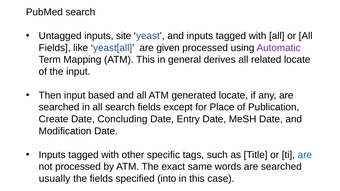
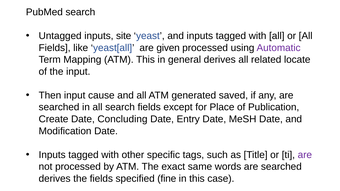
based: based -> cause (101, 95)
generated locate: locate -> saved (233, 95)
are colour: blue -> purple (305, 155)
usually: usually -> derives (55, 179)
into: into -> fine (167, 179)
